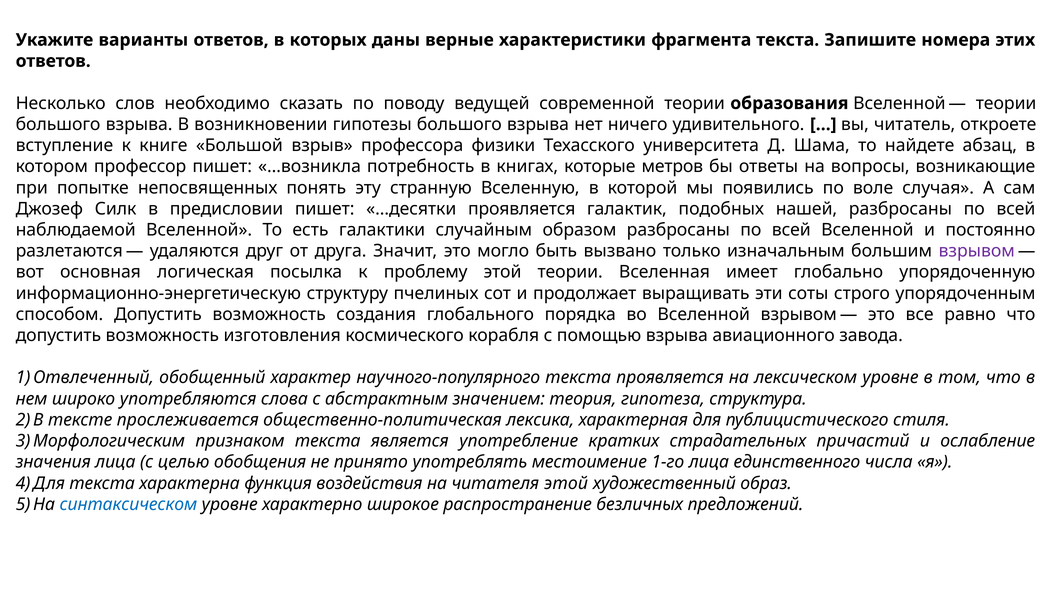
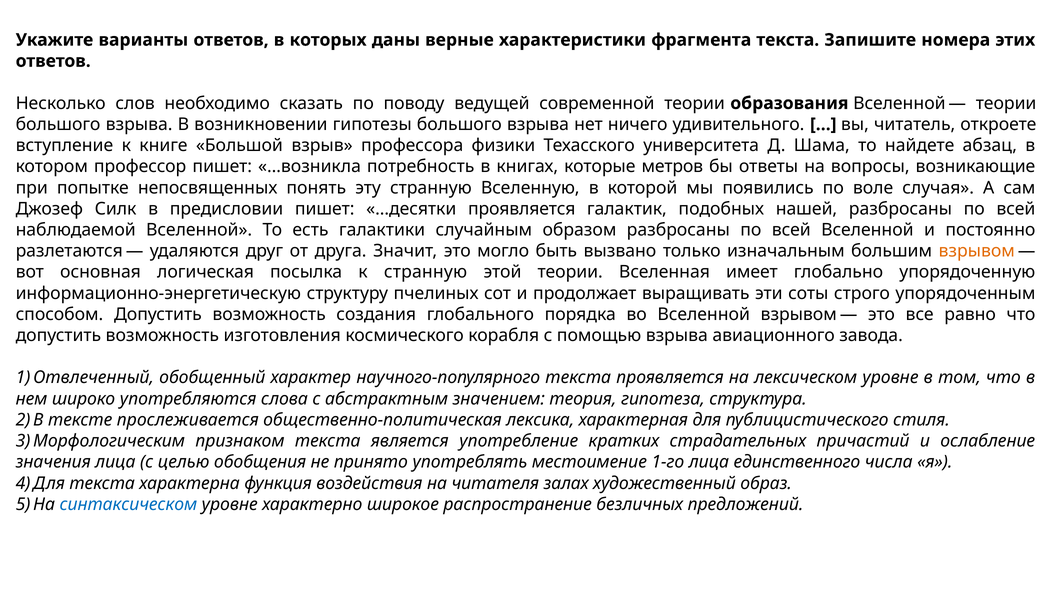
взрывом colour: purple -> orange (977, 251)
к проблему: проблему -> странную (426, 272)
читателя этой: этой -> залах (566, 484)
